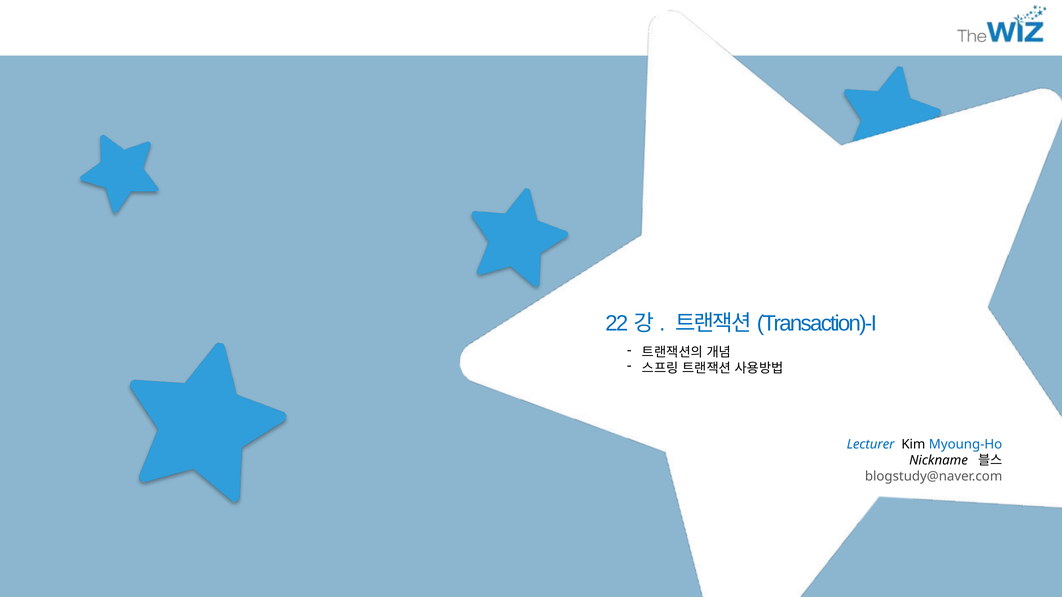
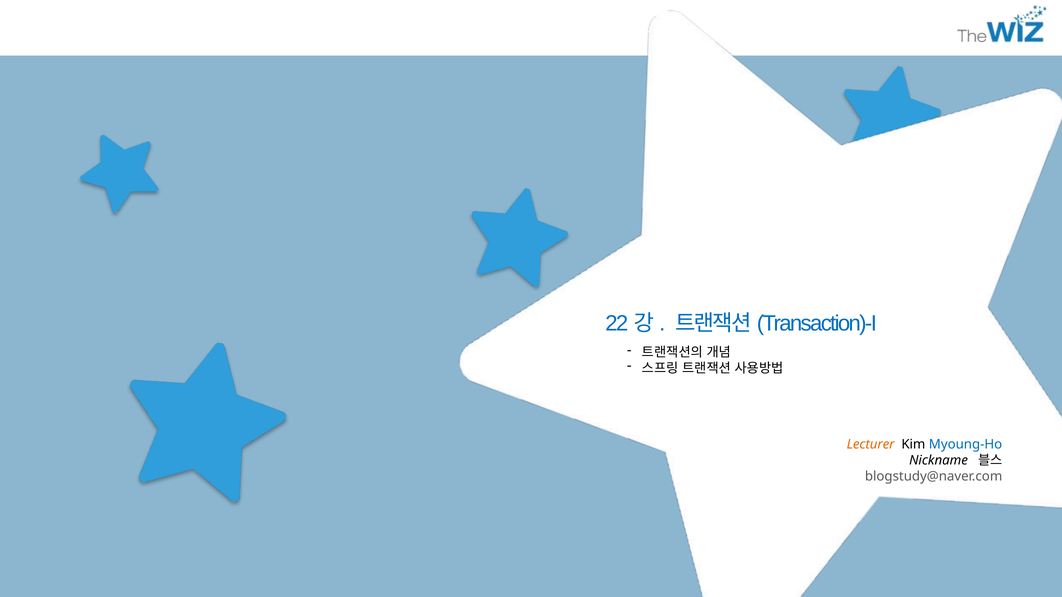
Lecturer colour: blue -> orange (871, 445)
